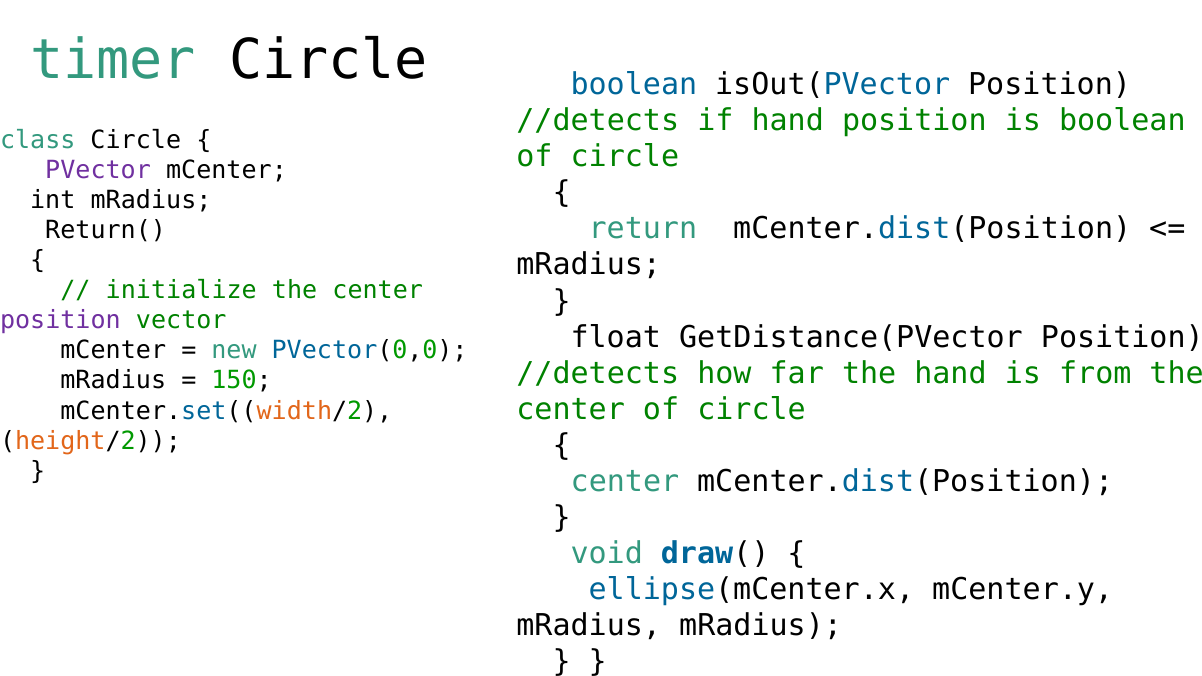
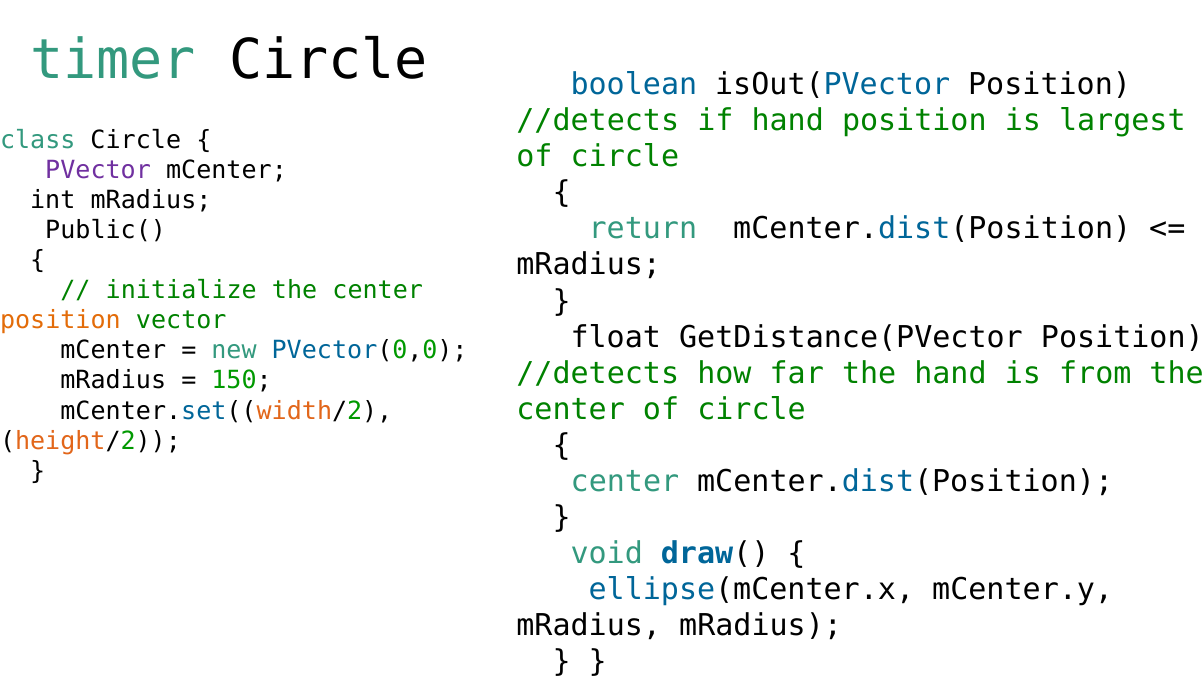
is boolean: boolean -> largest (1122, 121)
Return(: Return( -> Public( (106, 230)
position colour: purple -> orange (60, 321)
